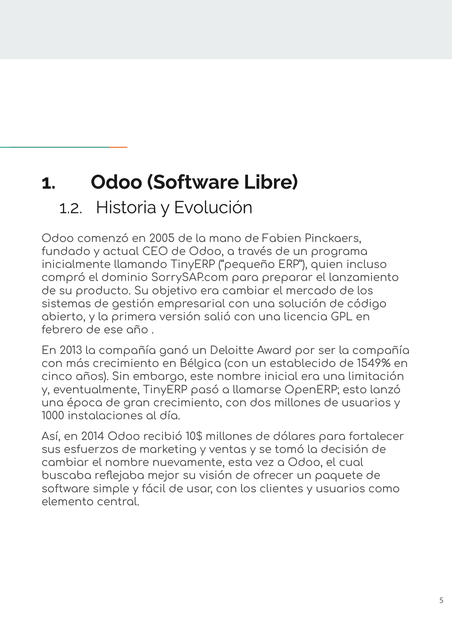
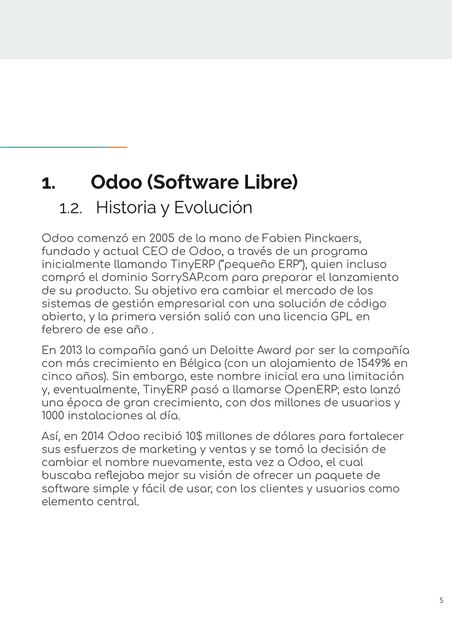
establecido: establecido -> alojamiento (303, 364)
